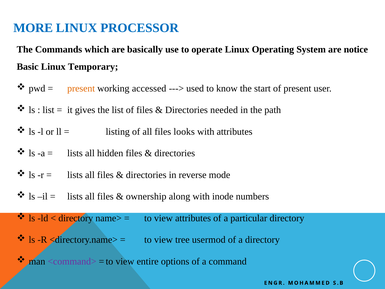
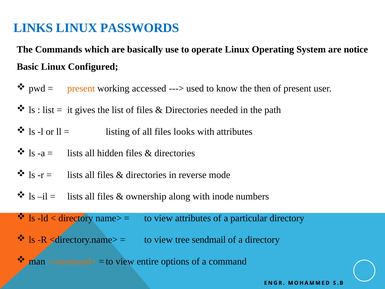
MORE: MORE -> LINKS (33, 28)
PROCESSOR: PROCESSOR -> PASSWORDS (140, 28)
Temporary: Temporary -> Configured (93, 67)
start: start -> then (262, 88)
usermod: usermod -> sendmail (209, 240)
<command> colour: purple -> orange (72, 261)
